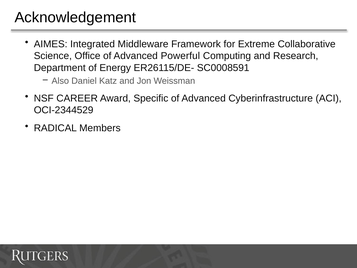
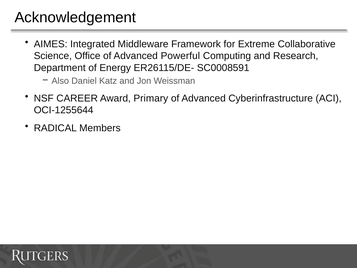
Specific: Specific -> Primary (151, 98)
OCI-2344529: OCI-2344529 -> OCI-1255644 (64, 110)
